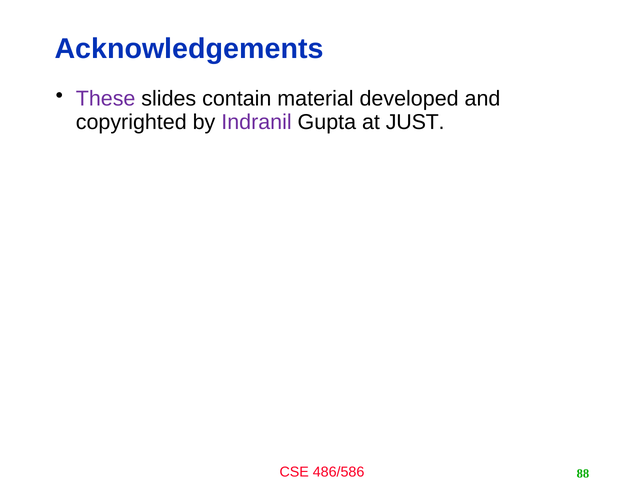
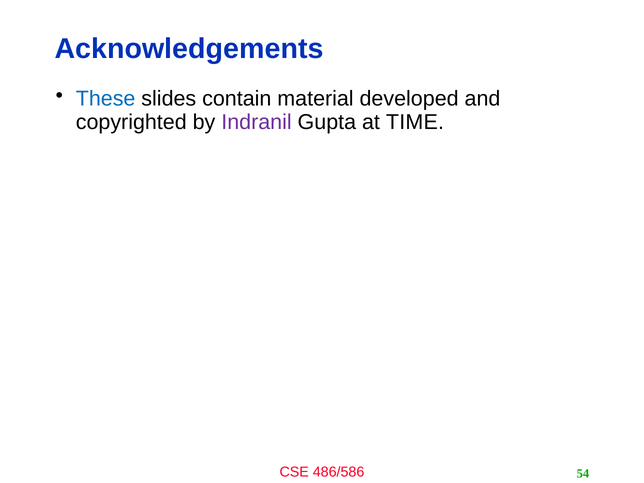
These colour: purple -> blue (106, 99)
JUST: JUST -> TIME (415, 122)
88: 88 -> 54 (583, 474)
